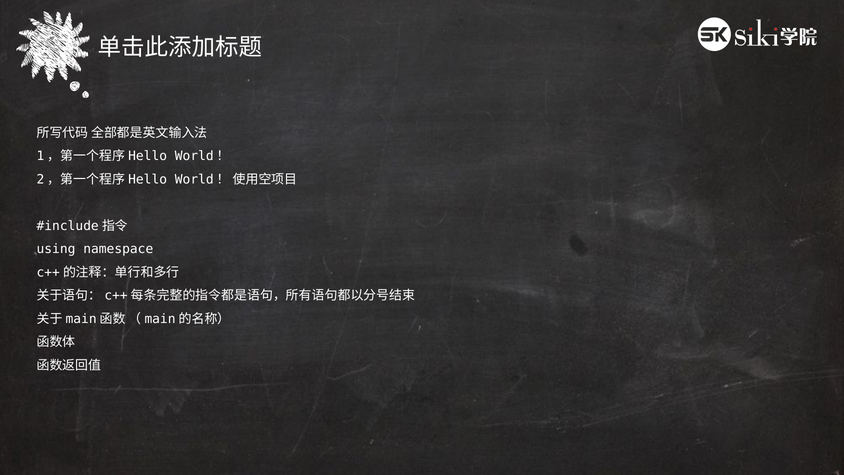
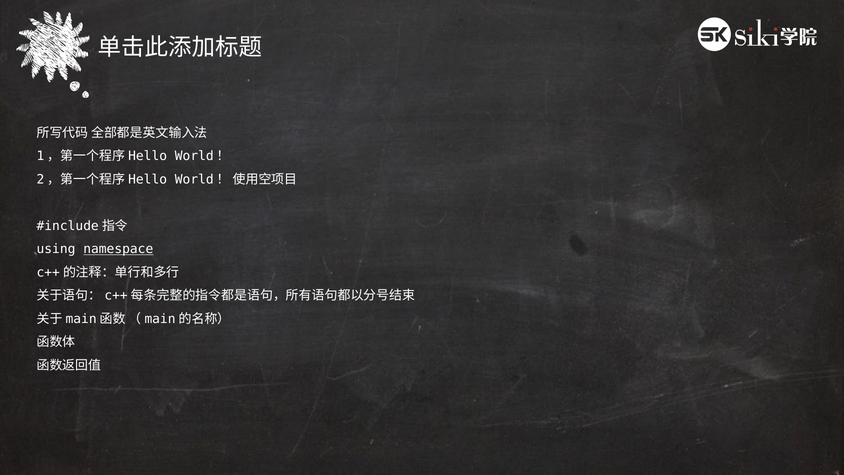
namespace underline: none -> present (118, 249)
